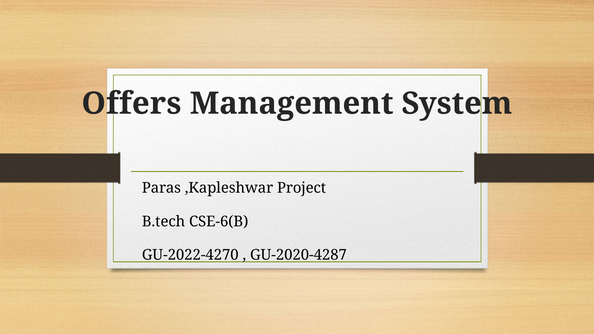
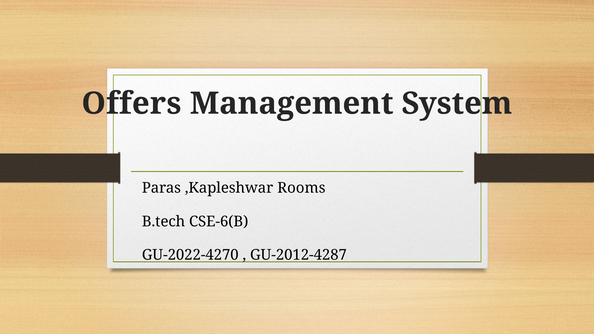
Project: Project -> Rooms (301, 188)
GU-2020-4287: GU-2020-4287 -> GU-2012-4287 (298, 255)
